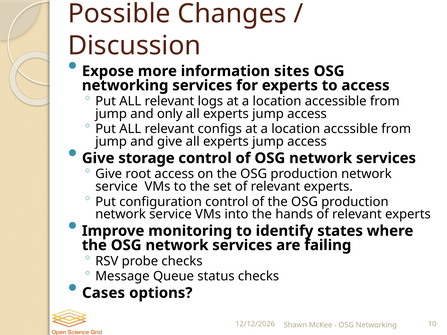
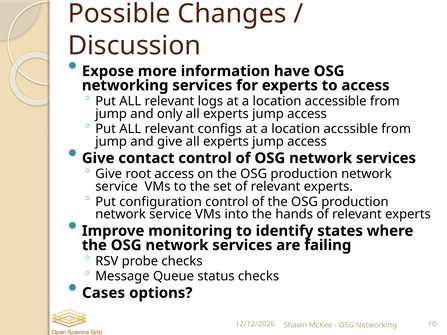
sites: sites -> have (292, 71)
storage: storage -> contact (146, 158)
